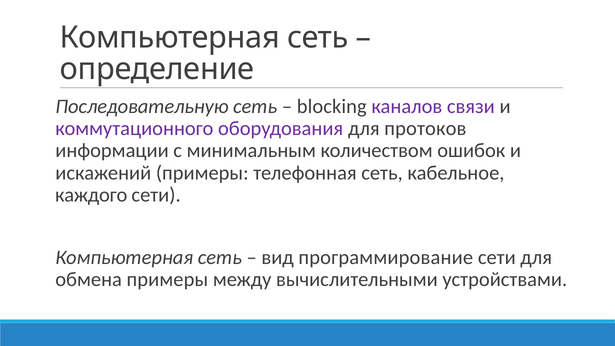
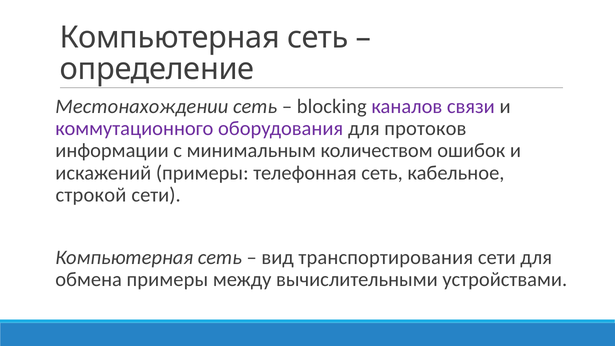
Последовательную: Последовательную -> Местонахождении (142, 106)
каждого: каждого -> строкой (91, 195)
программирование: программирование -> транспортирования (386, 257)
